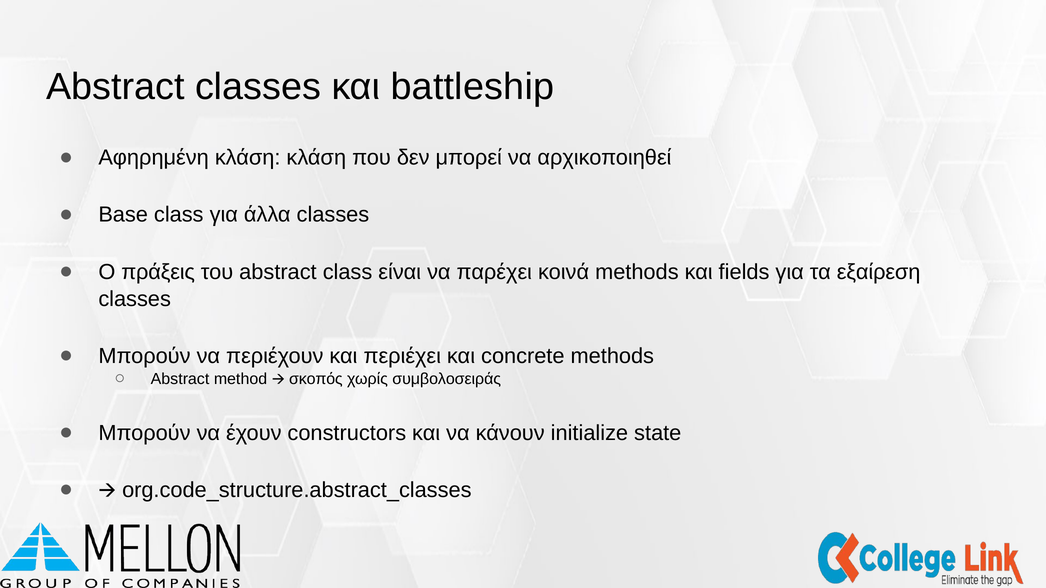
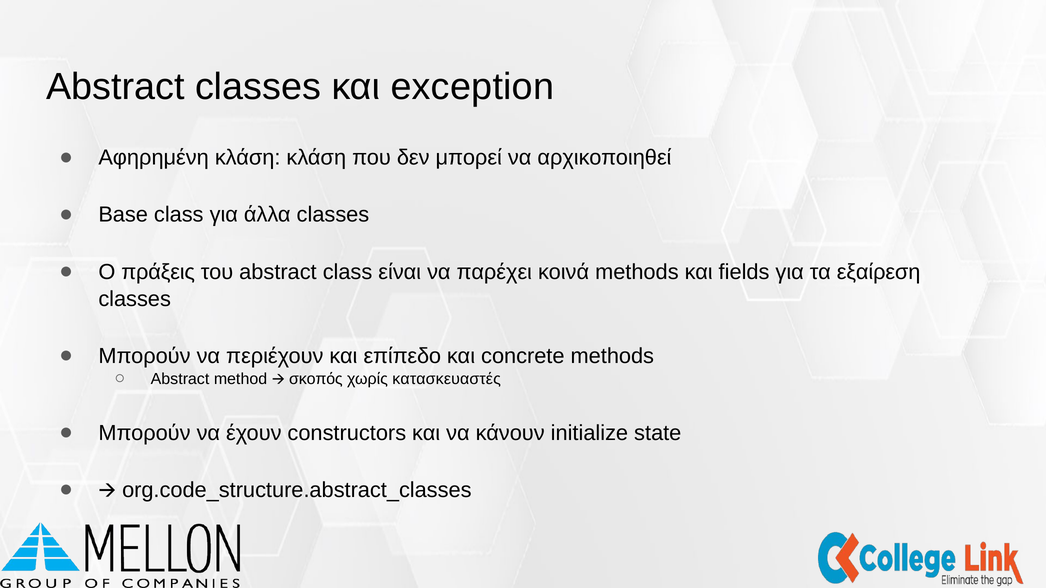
battleship: battleship -> exception (472, 87)
περιέχει: περιέχει -> επίπεδο (402, 356)
συμβολοσειράς: συμβολοσειράς -> κατασκευαστές (447, 379)
